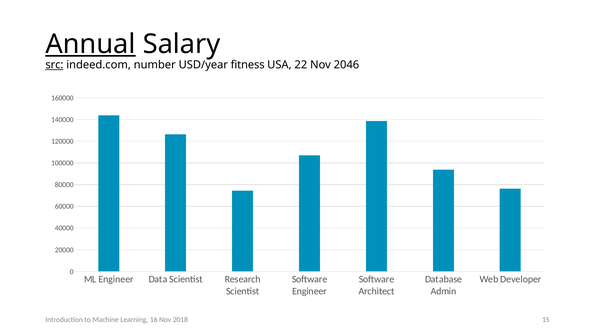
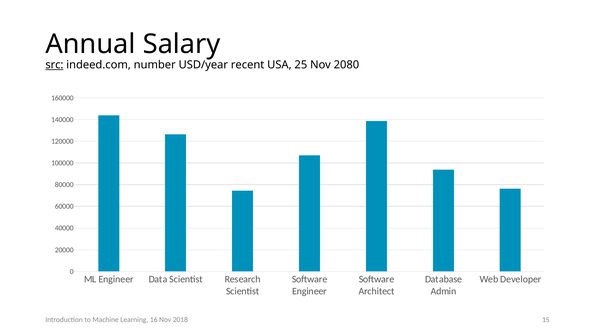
Annual underline: present -> none (90, 44)
fitness: fitness -> recent (248, 65)
22: 22 -> 25 (301, 65)
2046: 2046 -> 2080 (346, 65)
